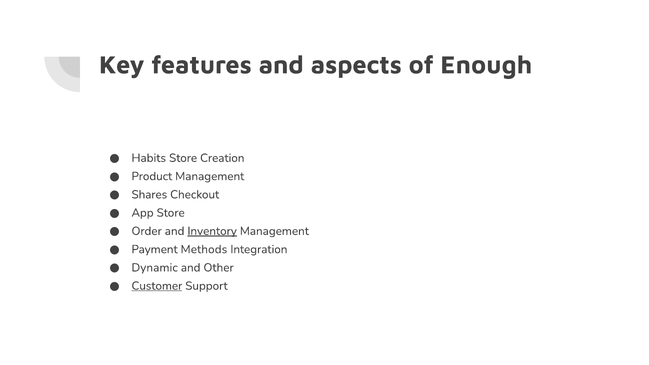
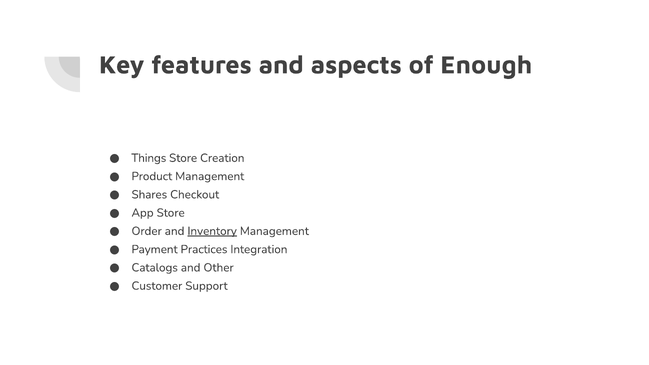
Habits: Habits -> Things (149, 158)
Methods: Methods -> Practices (204, 249)
Dynamic: Dynamic -> Catalogs (155, 268)
Customer underline: present -> none (157, 286)
